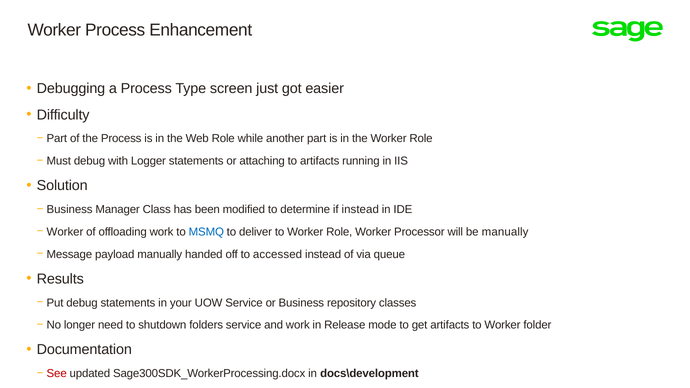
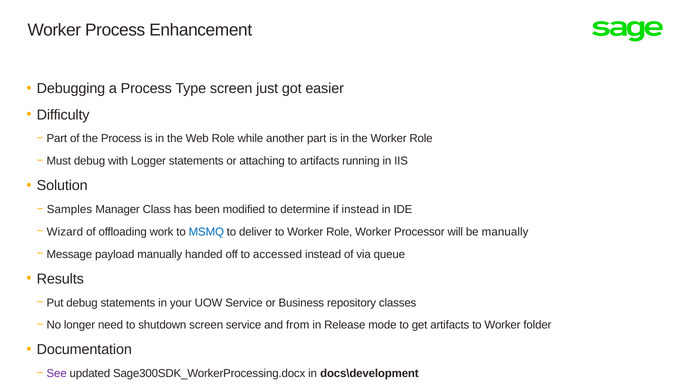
Business: Business -> Samples (70, 210)
Worker: Worker -> Wizard (65, 232)
shutdown folders: folders -> screen (206, 325)
and work: work -> from (298, 325)
See colour: red -> purple (57, 374)
